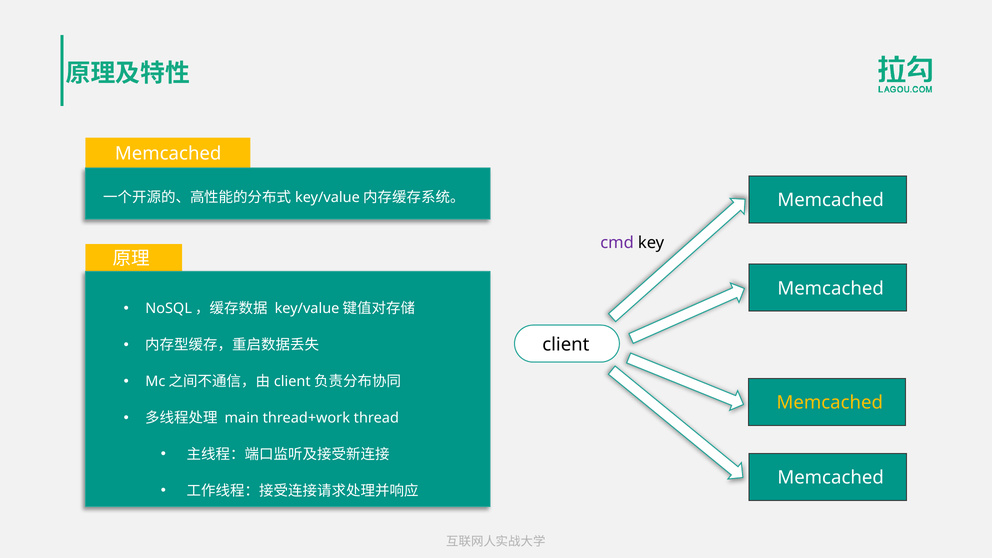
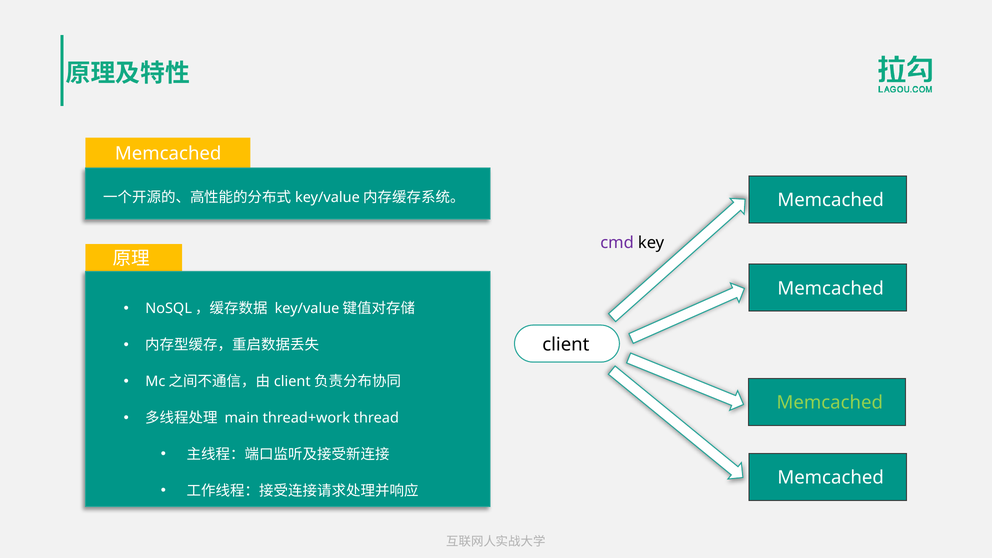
Memcached colour: yellow -> light green (830, 402)
